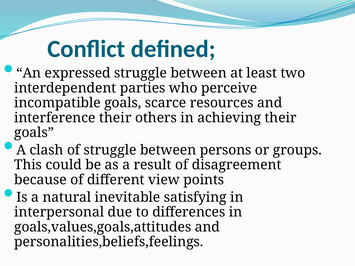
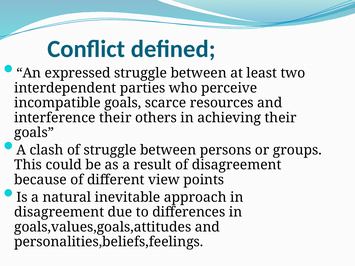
satisfying: satisfying -> approach (195, 197)
interpersonal: interpersonal -> disagreement (59, 212)
